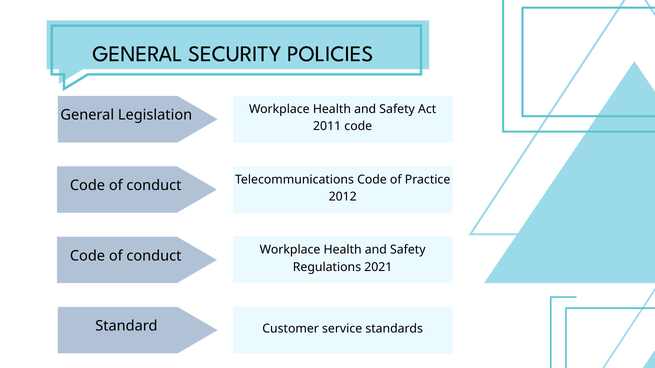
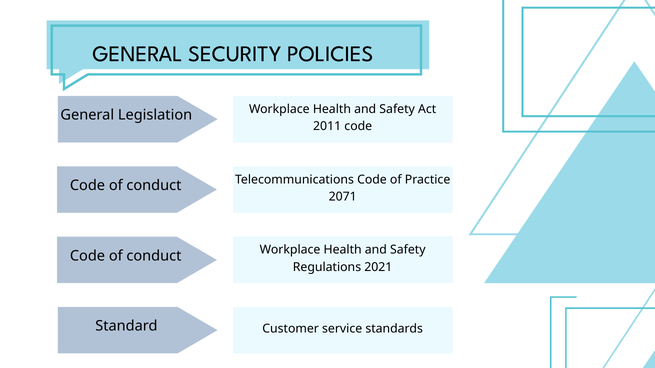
2012: 2012 -> 2071 (343, 197)
